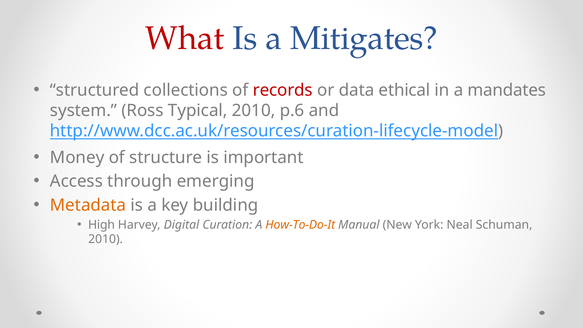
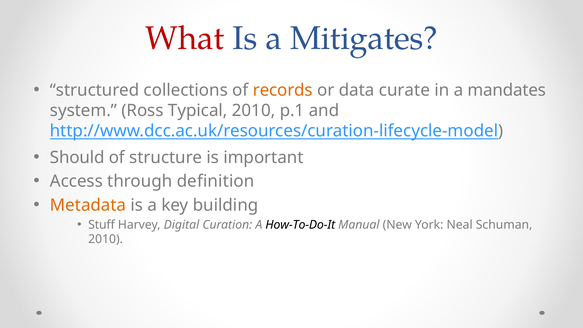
records colour: red -> orange (283, 90)
ethical: ethical -> curate (404, 90)
p.6: p.6 -> p.1 (292, 111)
Money: Money -> Should (77, 157)
emerging: emerging -> definition (216, 181)
High: High -> Stuff (101, 225)
How-To-Do-It colour: orange -> black (300, 225)
